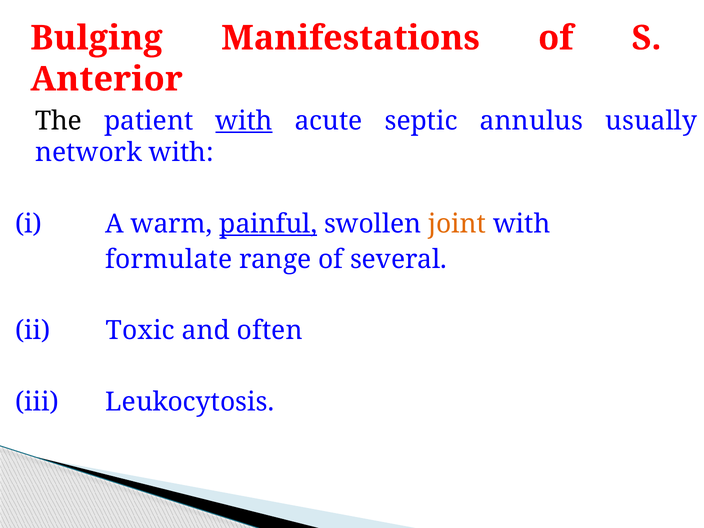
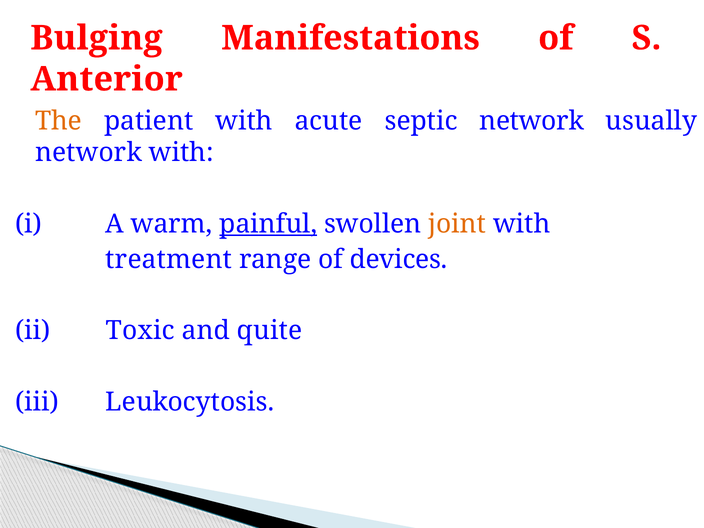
The colour: black -> orange (59, 121)
with underline: present -> none (244, 121)
septic annulus: annulus -> network (532, 121)
formulate: formulate -> treatment (169, 259)
several: several -> devices (399, 259)
often: often -> quite (270, 331)
